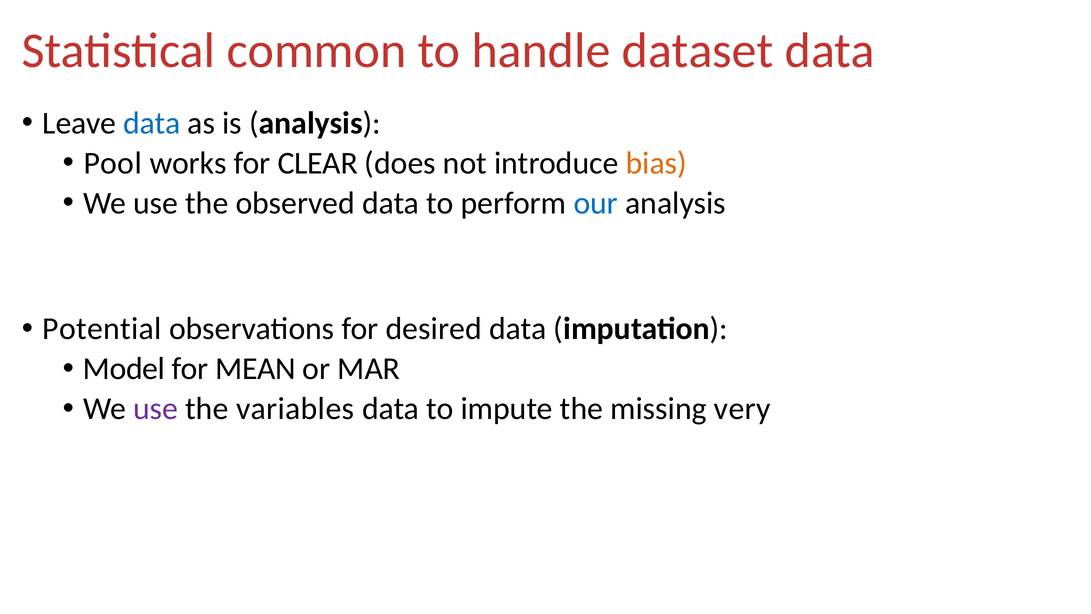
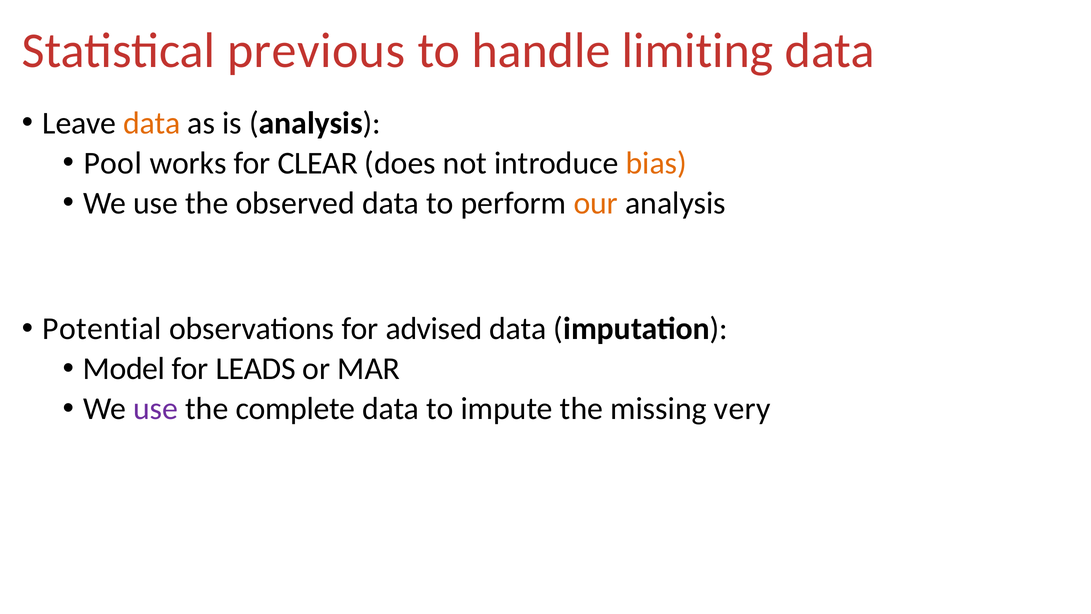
common: common -> previous (316, 51)
dataset: dataset -> limiting (698, 51)
data colour: blue -> orange (152, 123)
our colour: blue -> orange (596, 203)
desired: desired -> advised (434, 329)
MEAN: MEAN -> LEADS (256, 369)
variables: variables -> complete (295, 409)
